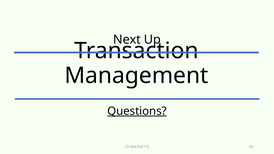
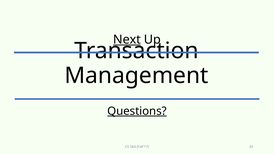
Next underline: none -> present (127, 40)
